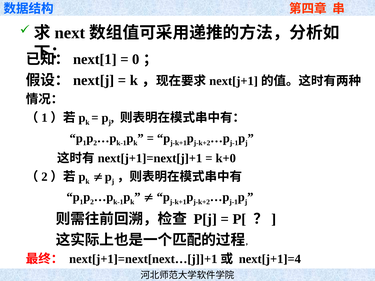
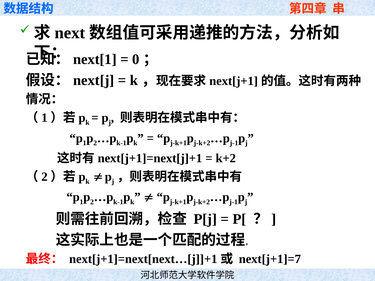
k+0: k+0 -> k+2 (226, 158)
next[j+1]=4: next[j+1]=4 -> next[j+1]=7 (270, 259)
